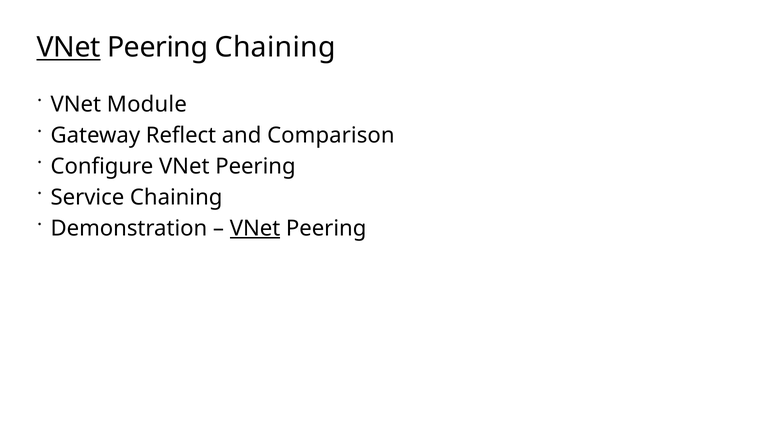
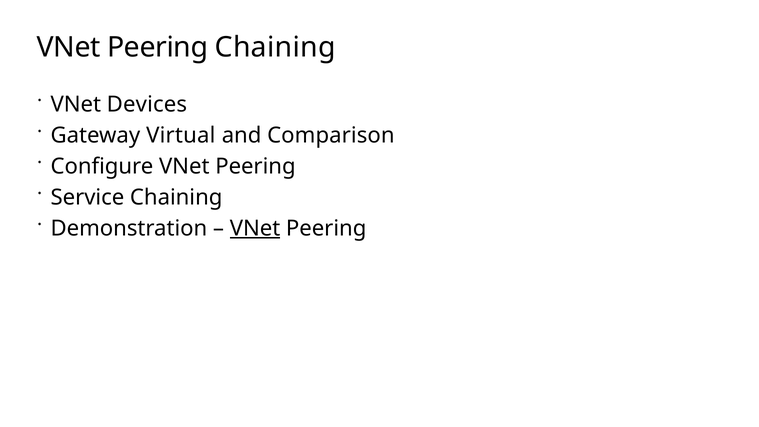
VNet underline: present -> none (69, 48)
Module: Module -> Devices (147, 104)
Reflect: Reflect -> Virtual (181, 135)
